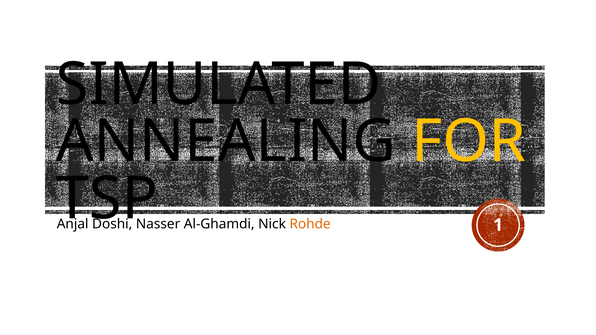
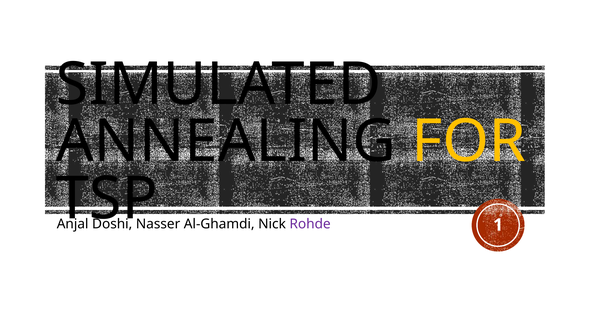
Rohde colour: orange -> purple (310, 224)
